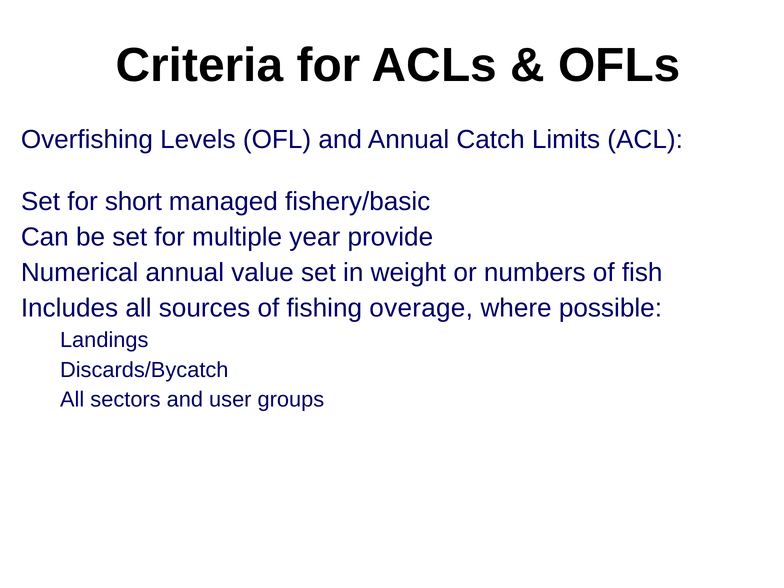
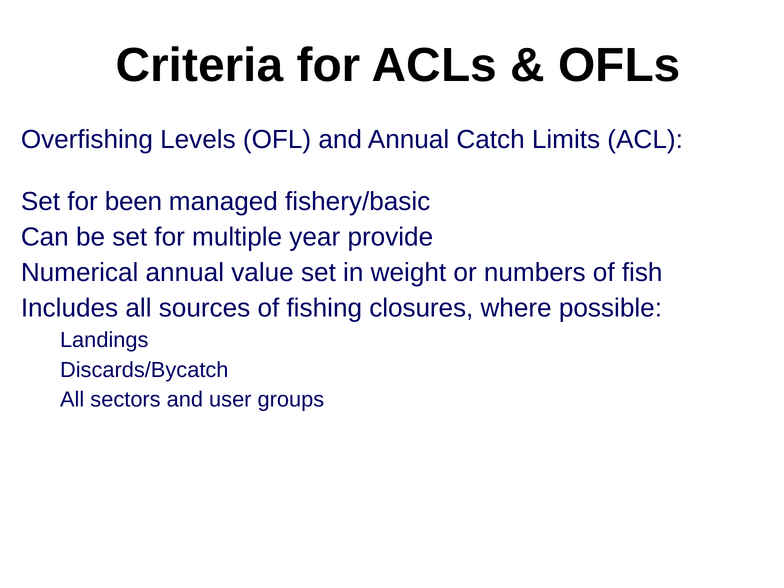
short: short -> been (133, 202)
overage: overage -> closures (421, 308)
